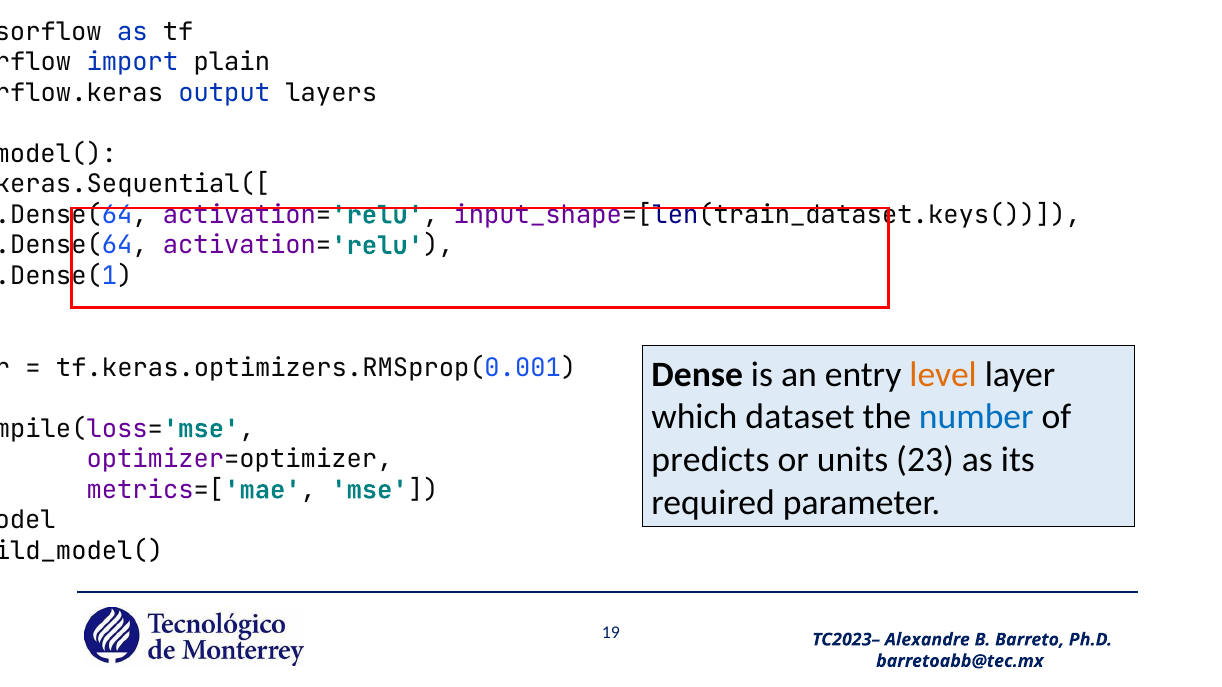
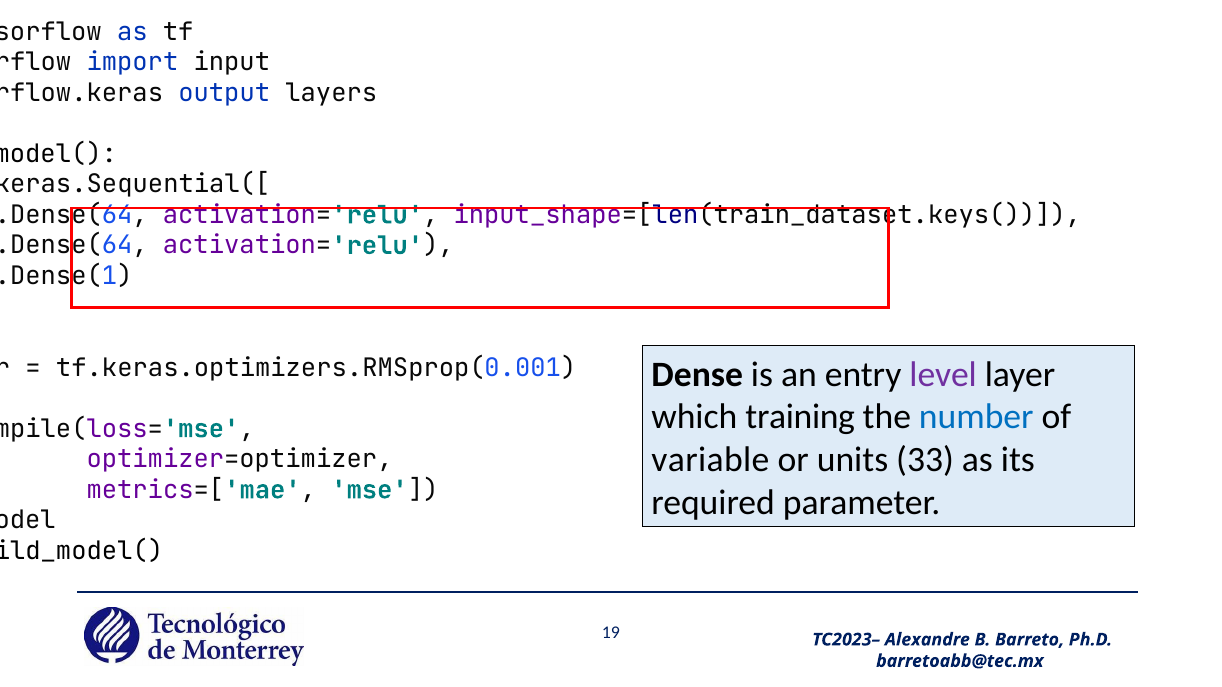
plain: plain -> input (232, 62)
level colour: orange -> purple (943, 375)
dataset: dataset -> training (800, 417)
predicts: predicts -> variable (710, 460)
23: 23 -> 33 (925, 460)
